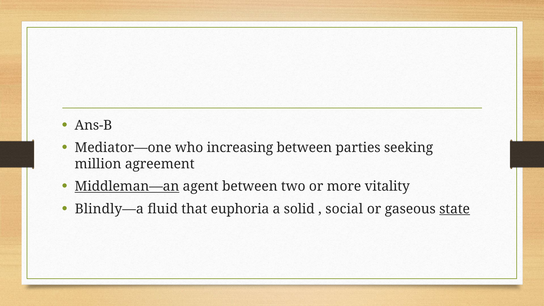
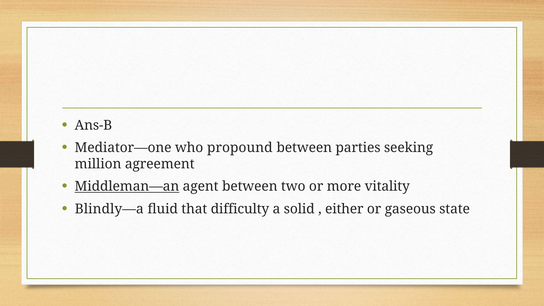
increasing: increasing -> propound (240, 148)
euphoria: euphoria -> difficulty (240, 209)
social: social -> either (344, 209)
state underline: present -> none (455, 209)
